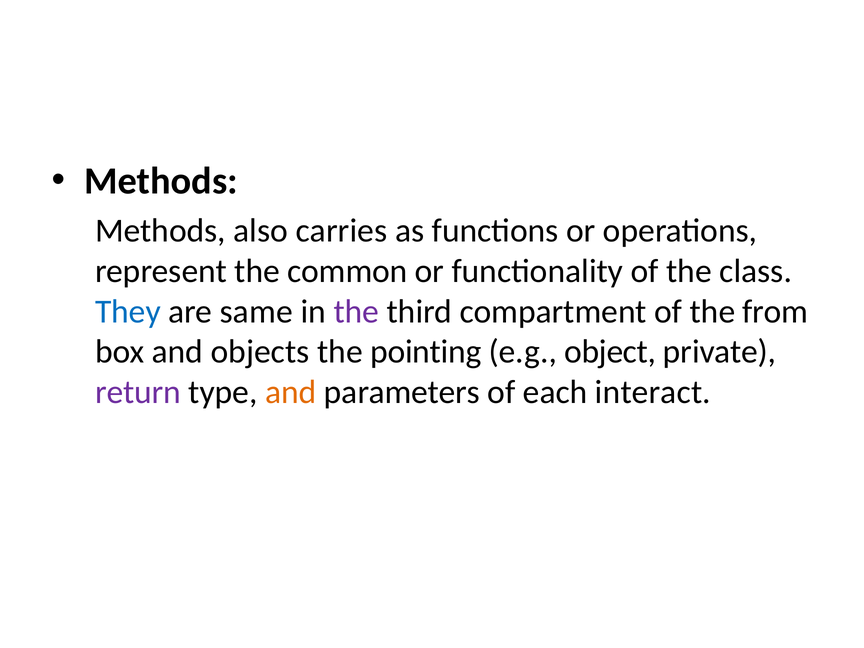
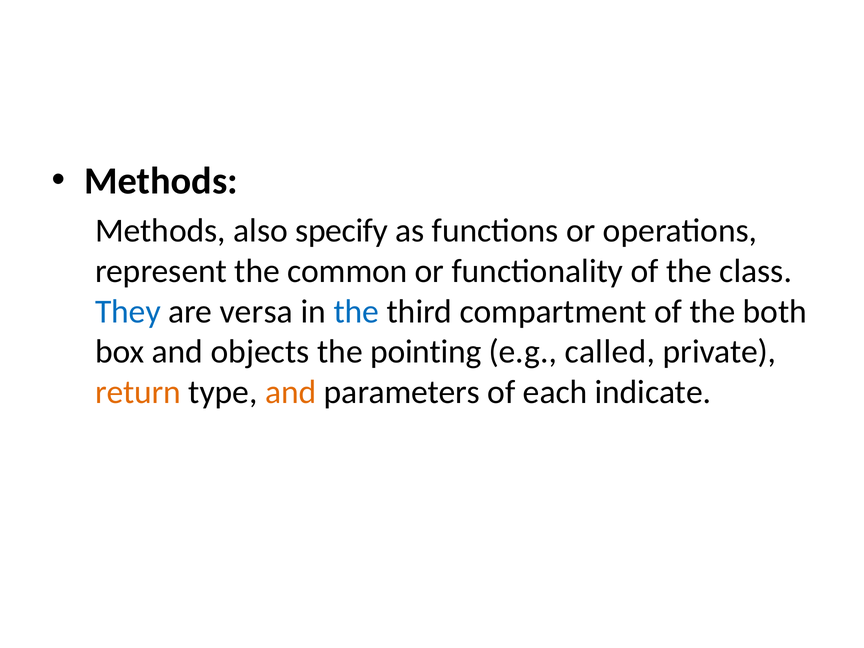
carries: carries -> specify (342, 231)
same: same -> versa (256, 312)
the colour: purple -> blue (356, 312)
from: from -> both (775, 312)
object: object -> called (610, 352)
return colour: purple -> orange (138, 392)
interact: interact -> indicate (653, 392)
